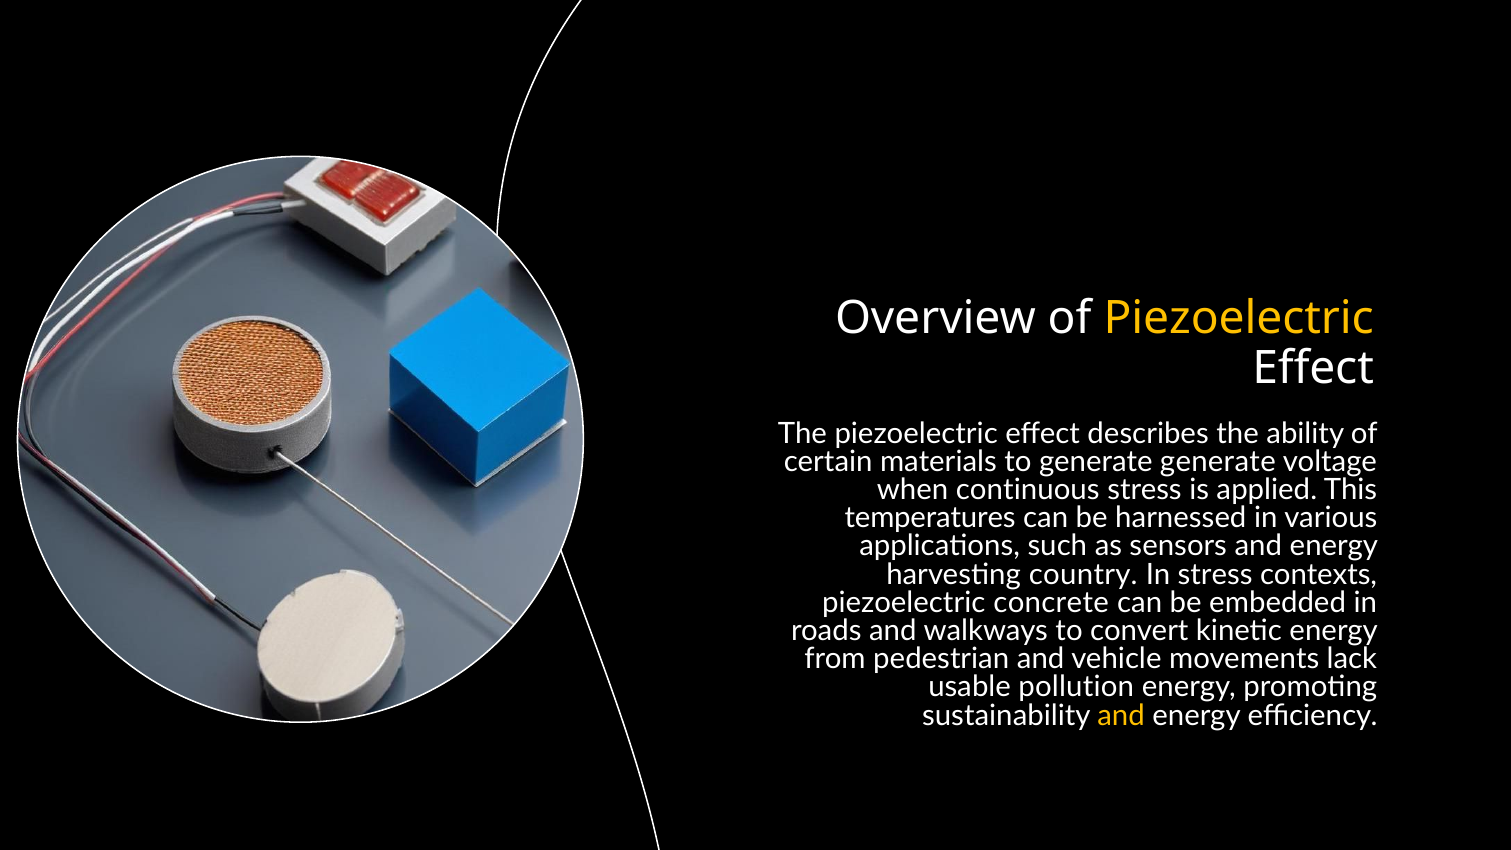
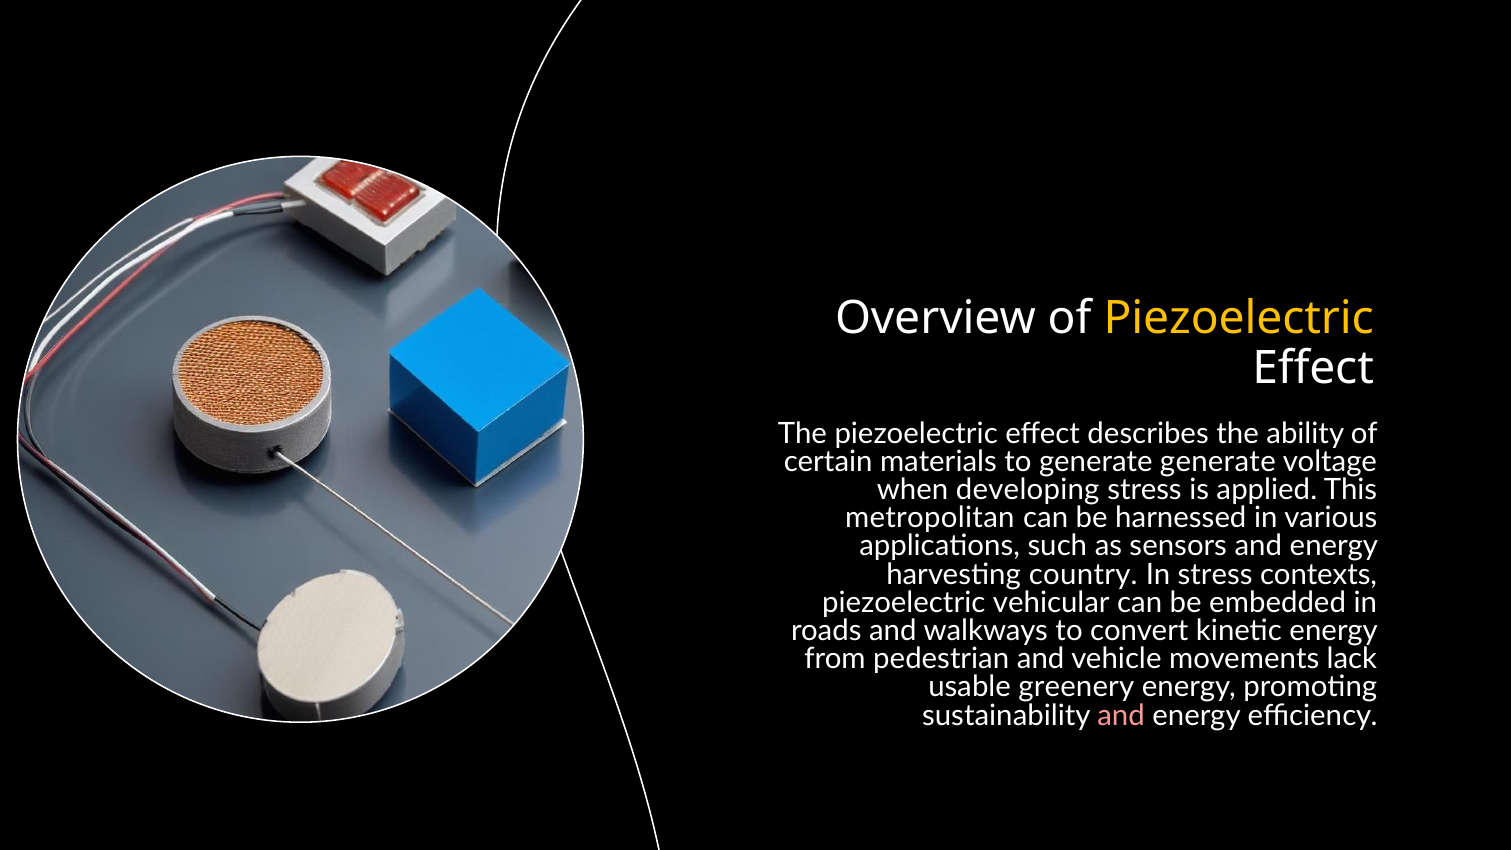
continuous: continuous -> developing (1028, 490)
temperatures: temperatures -> metropolitan (930, 518)
concrete: concrete -> vehicular (1051, 603)
pollution: pollution -> greenery (1076, 687)
and colour: yellow -> pink (1121, 715)
